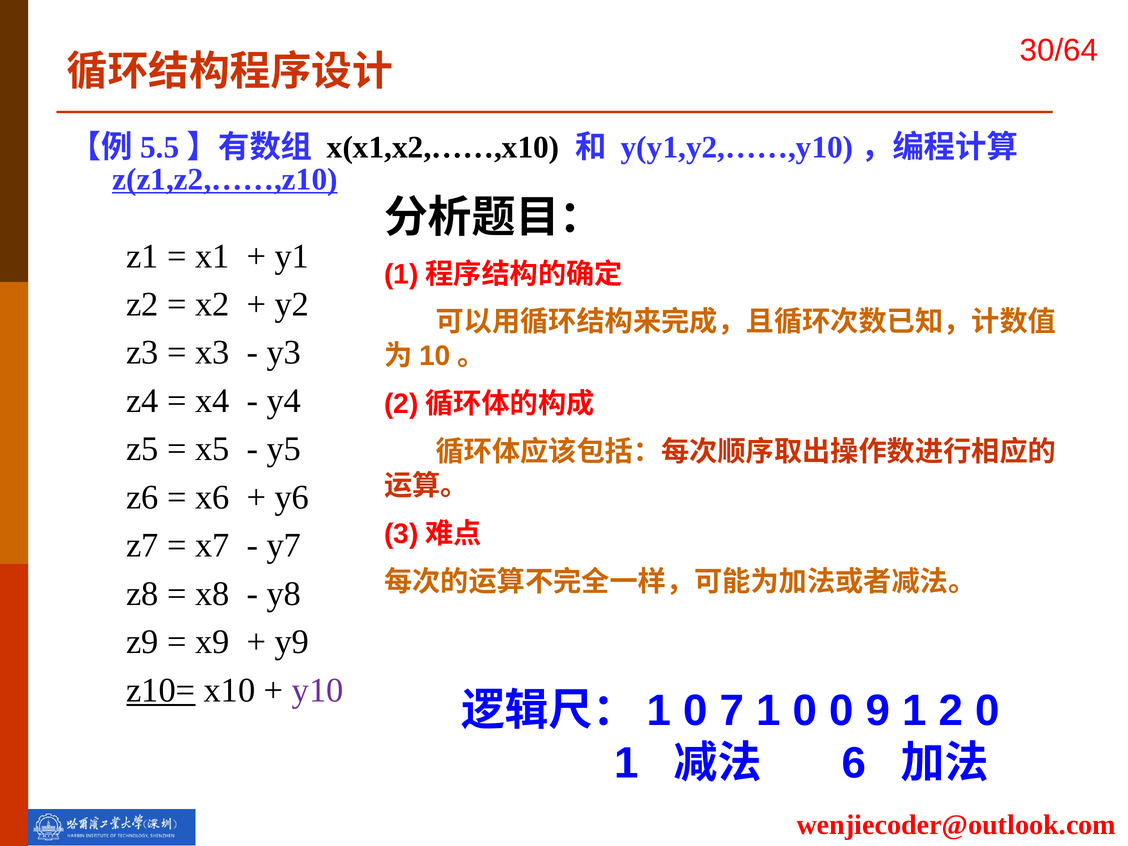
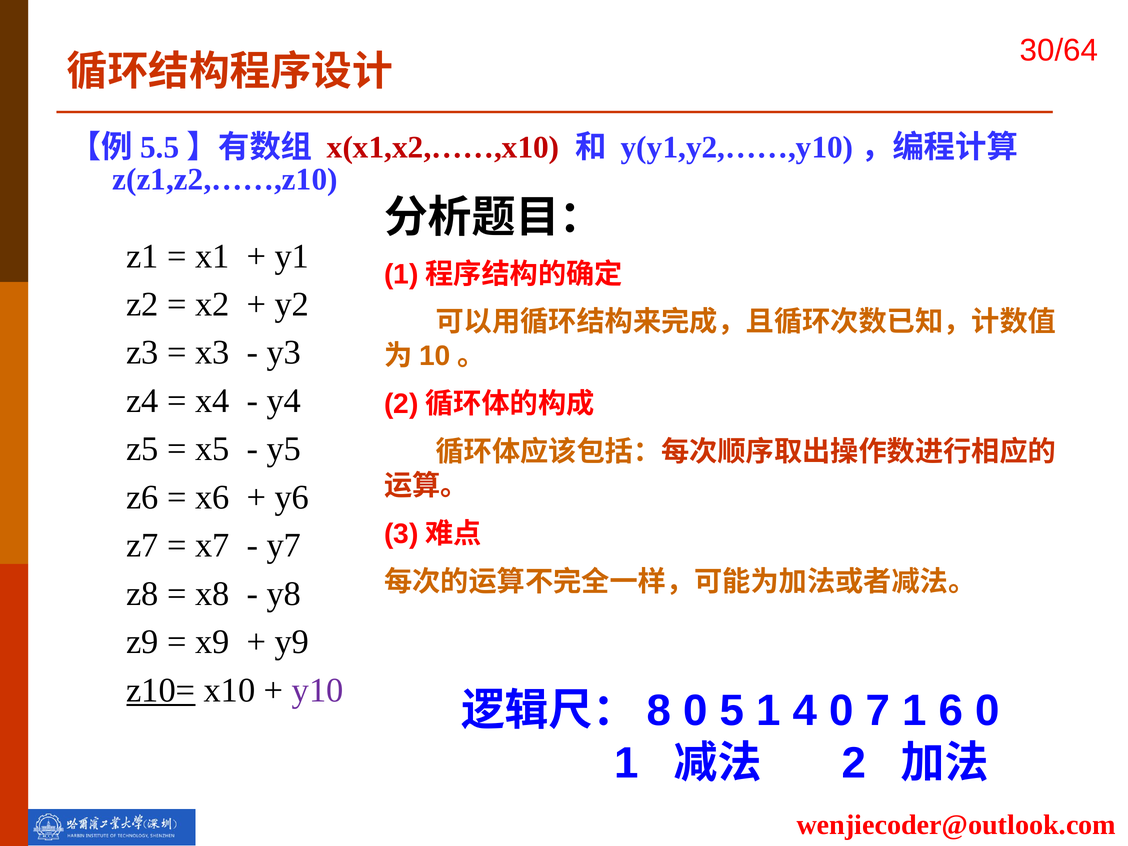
x(x1,x2,……,x10 colour: black -> red (443, 147)
z(z1,z2,……,z10 underline: present -> none (225, 179)
1: 1 -> 8 (659, 711)
7: 7 -> 5 (732, 711)
0: 0 -> 4 (805, 711)
9: 9 -> 7 (878, 711)
2: 2 -> 6 (951, 711)
6: 6 -> 2 (854, 763)
